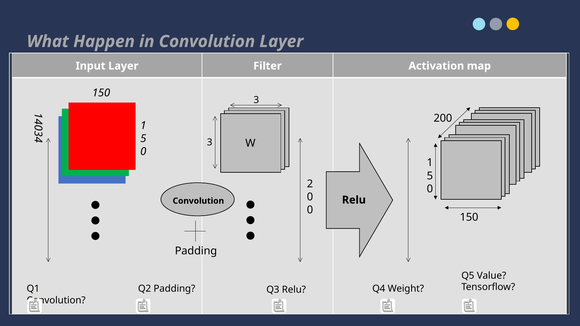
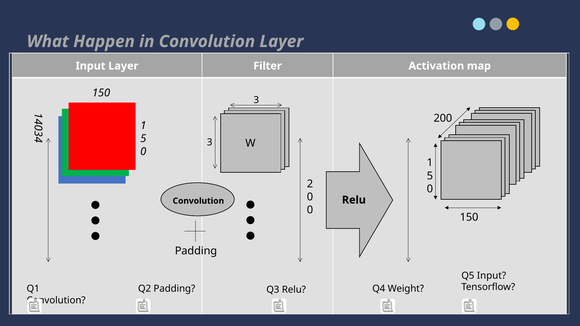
Q5 Value: Value -> Input (491, 276)
